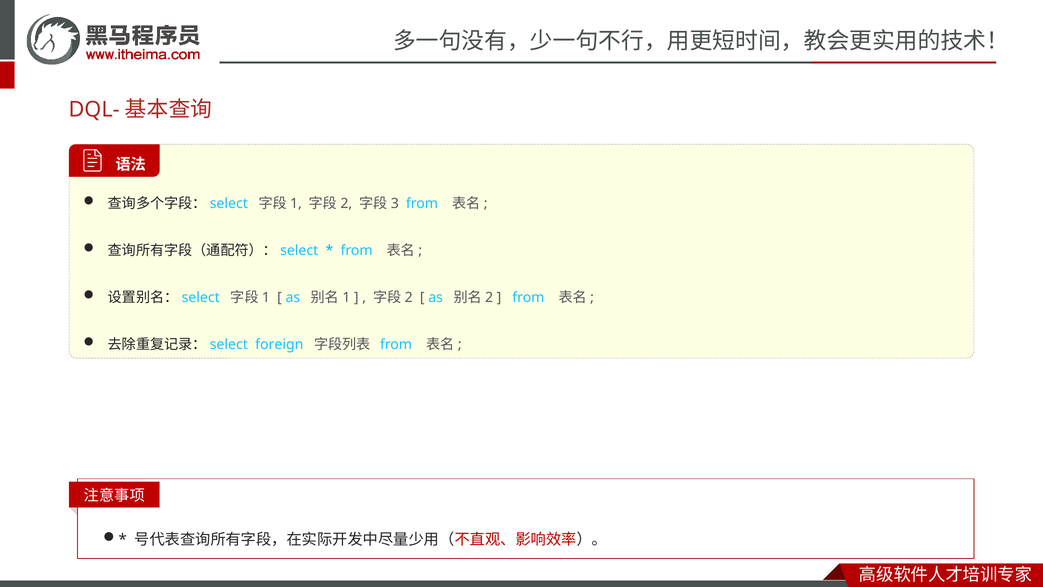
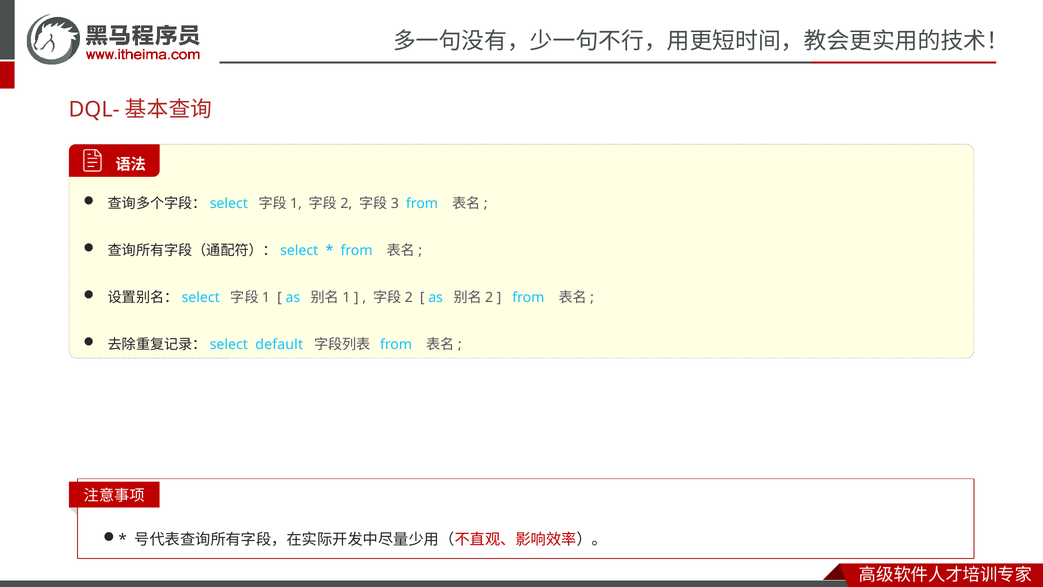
foreign: foreign -> default (279, 344)
